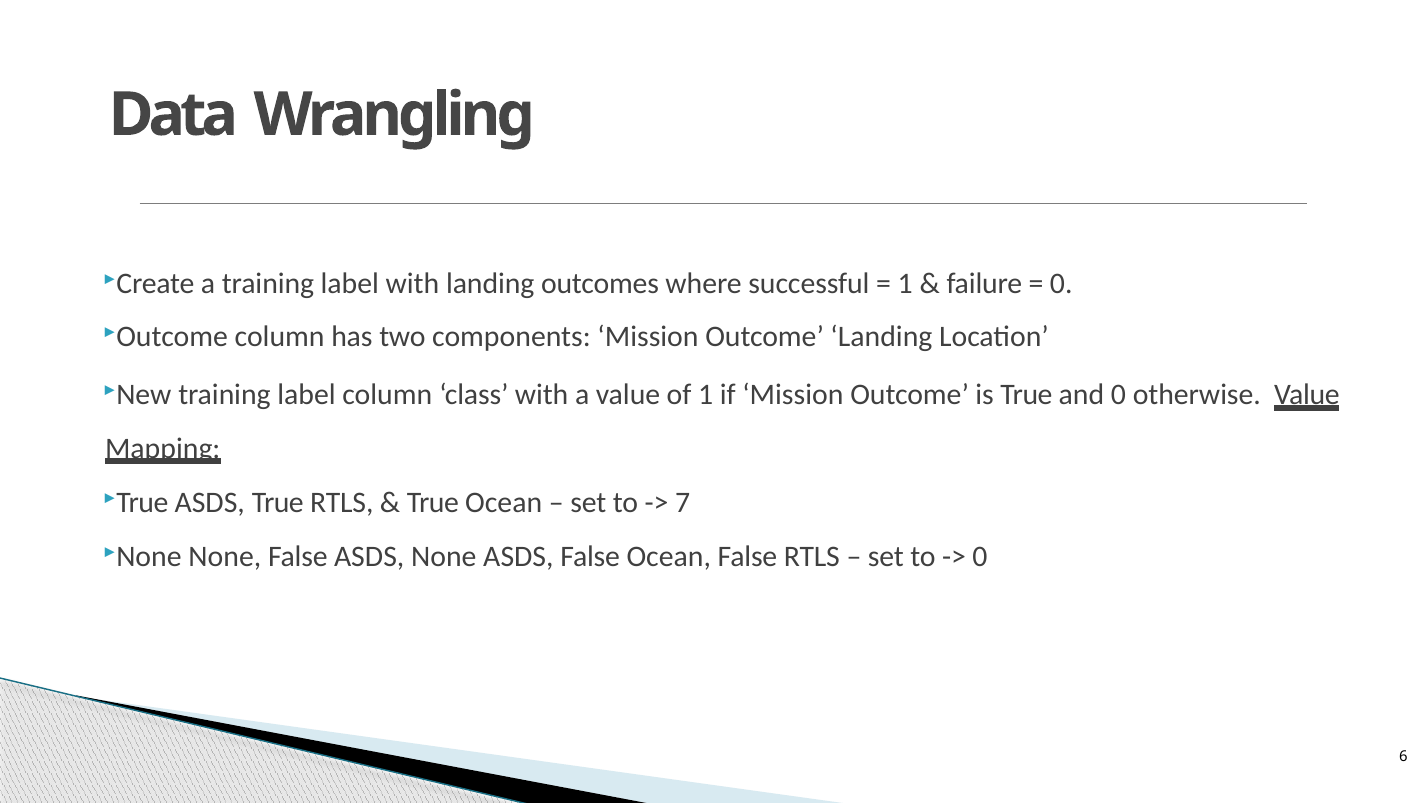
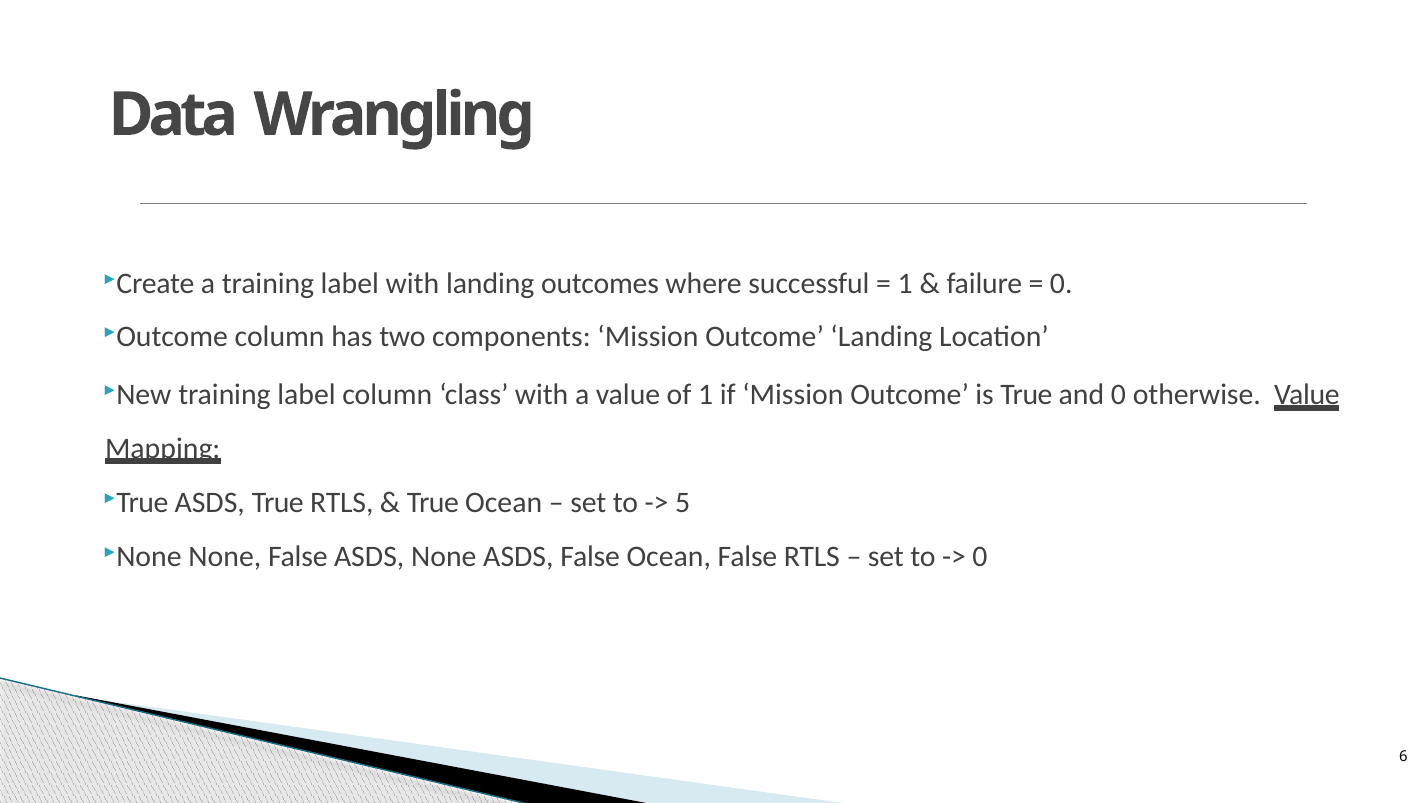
7: 7 -> 5 (683, 503)
